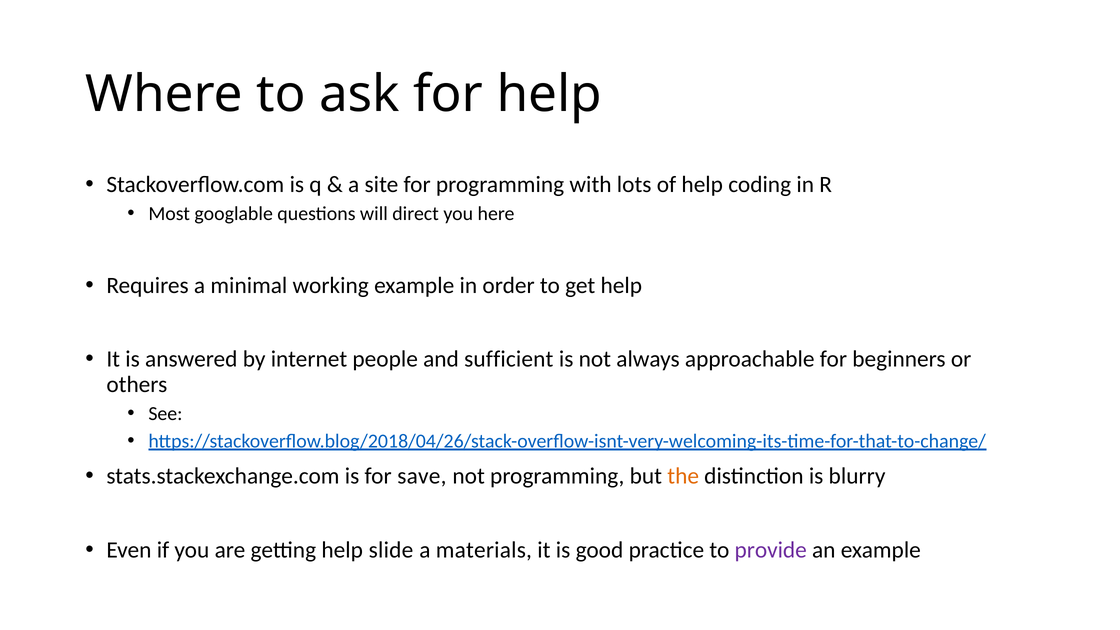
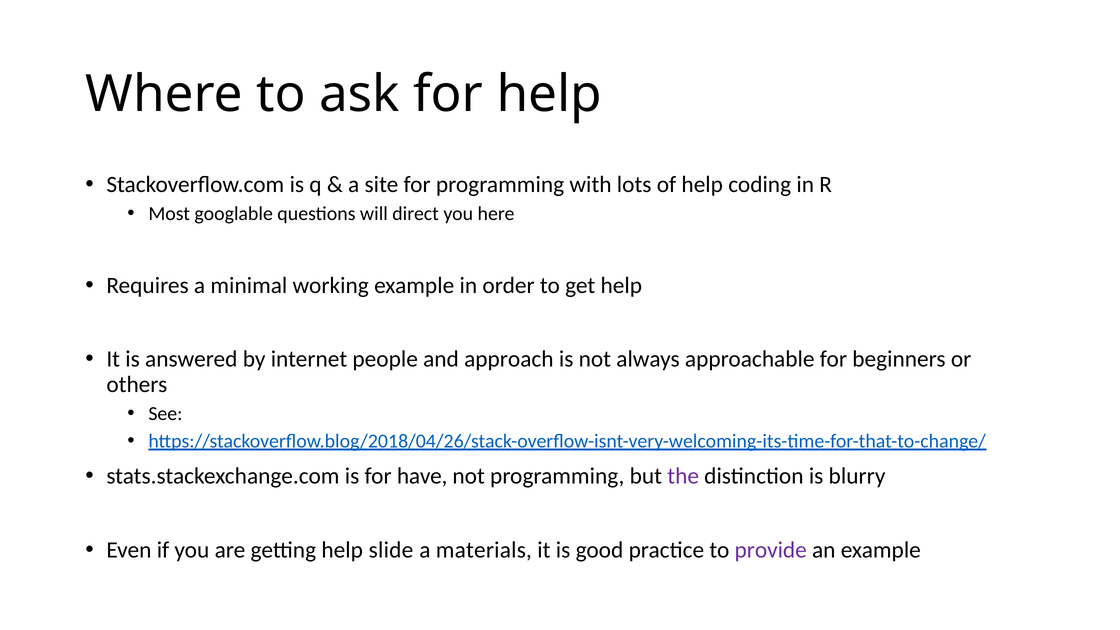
sufficient: sufficient -> approach (509, 359)
save: save -> have (422, 476)
the colour: orange -> purple (683, 476)
